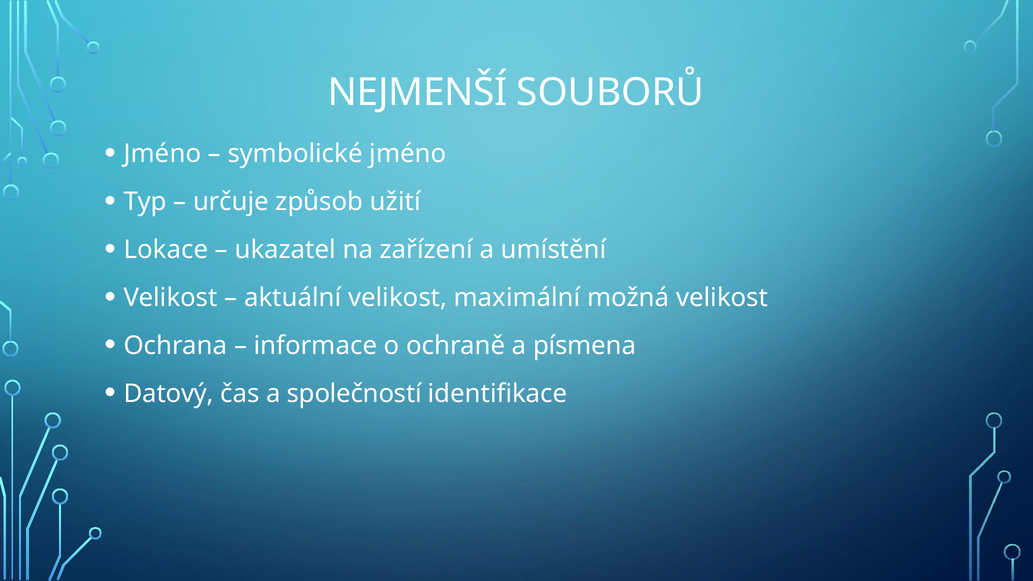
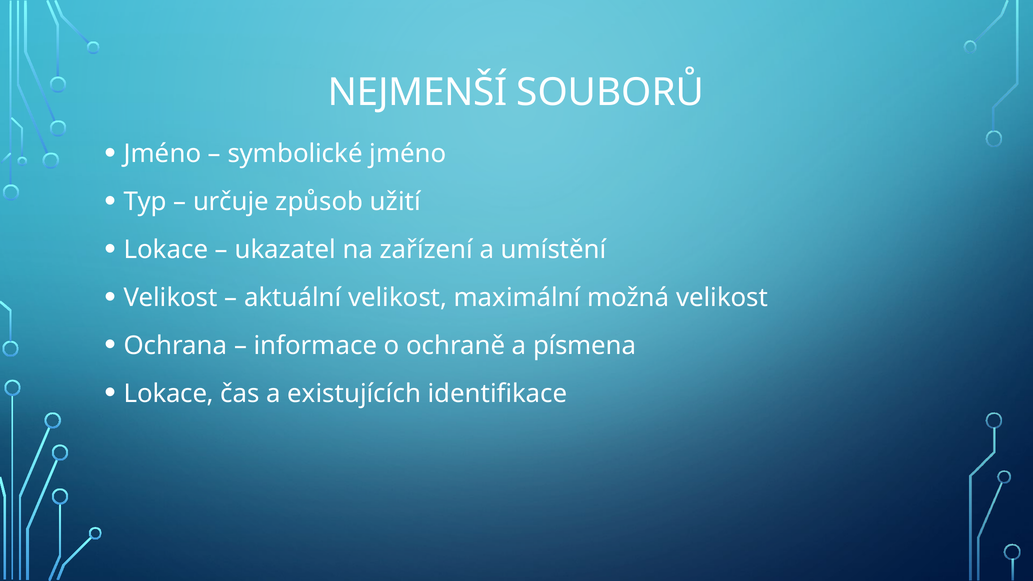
Datový: Datový -> Lokace (169, 394)
společností: společností -> existujících (354, 394)
